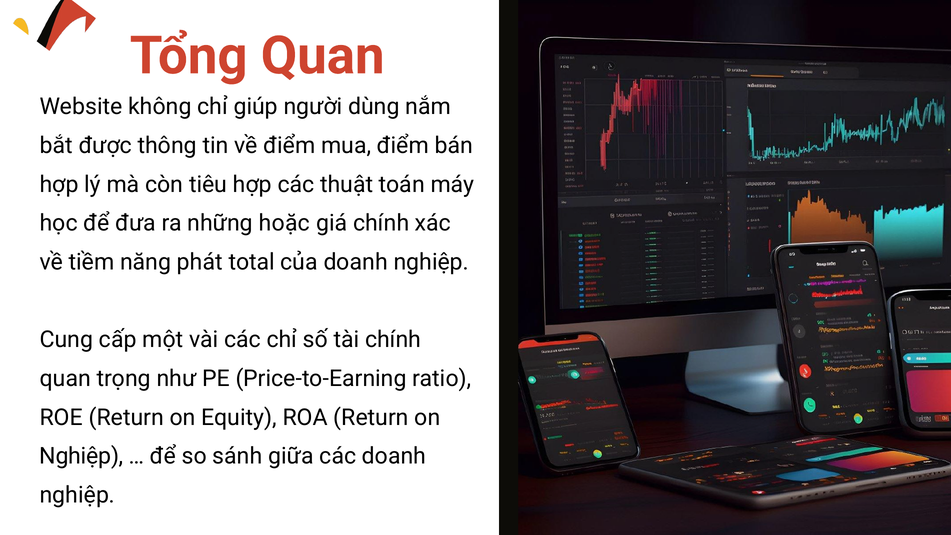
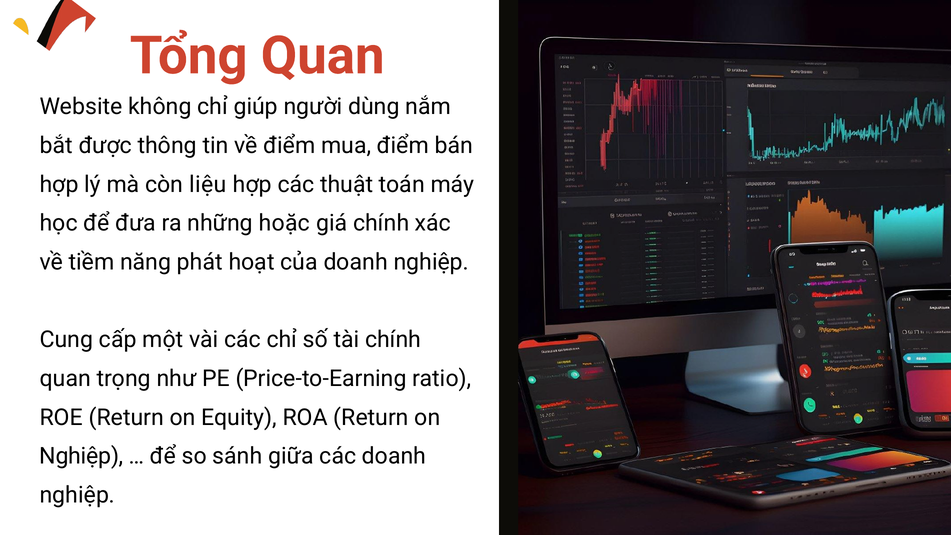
tiêu: tiêu -> liệu (208, 184)
total: total -> hoạt (252, 262)
